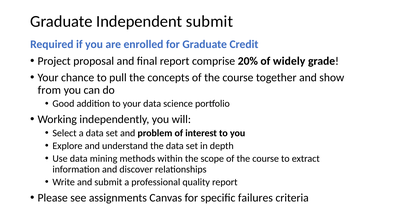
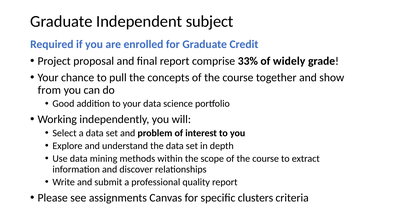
Independent submit: submit -> subject (210, 21)
20%: 20% -> 33% (248, 61)
failures: failures -> clusters (255, 197)
